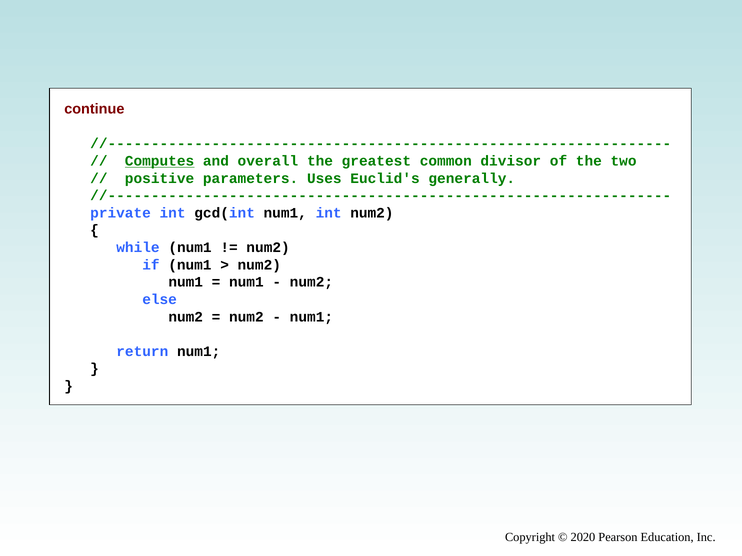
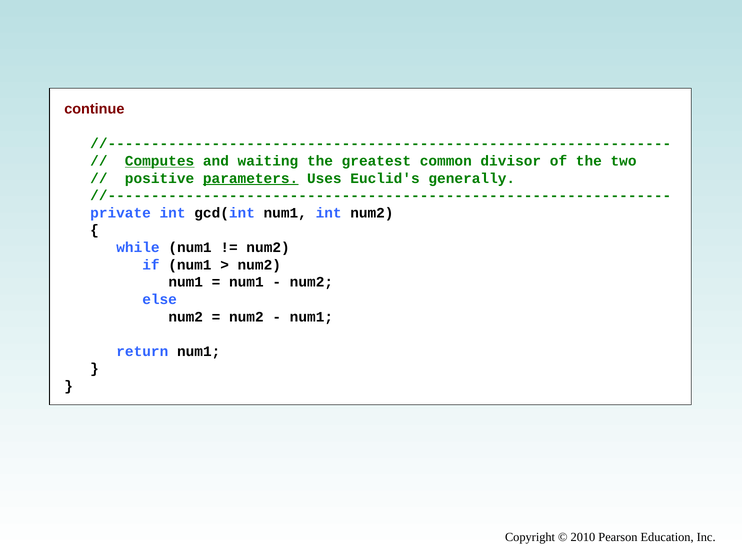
overall: overall -> waiting (268, 161)
parameters underline: none -> present (251, 178)
2020: 2020 -> 2010 (583, 538)
